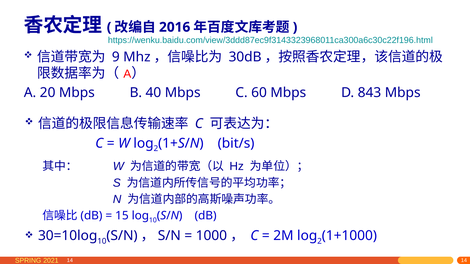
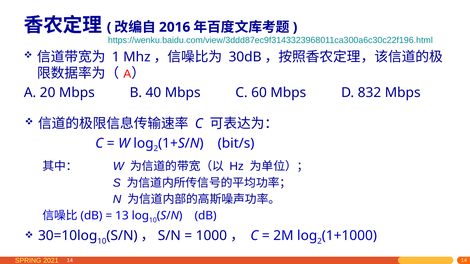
9: 9 -> 1 (116, 57)
843: 843 -> 832 (369, 93)
15: 15 -> 13 (122, 216)
